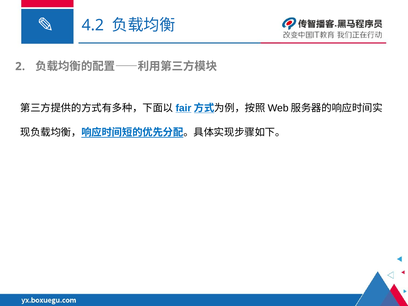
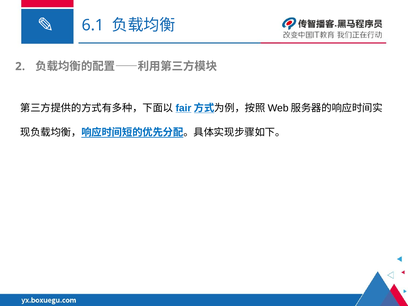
4.2: 4.2 -> 6.1 (93, 25)
